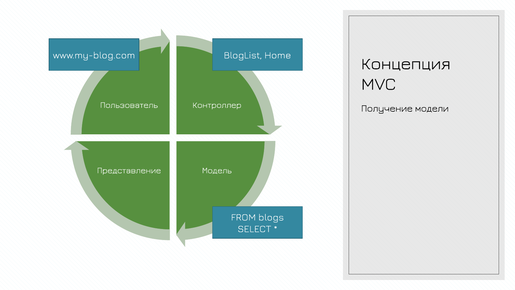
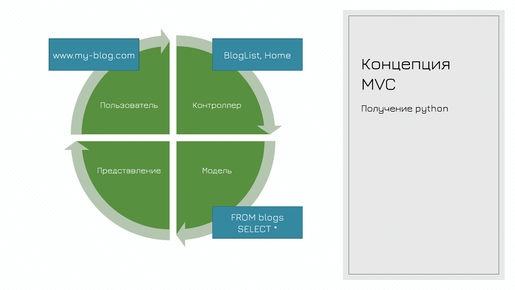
модели: модели -> python (432, 108)
